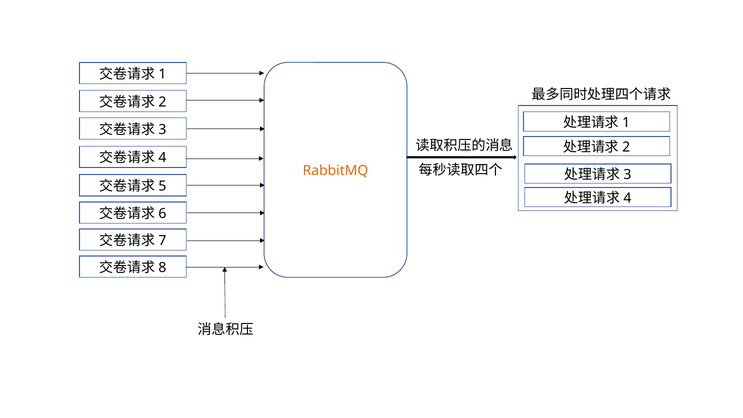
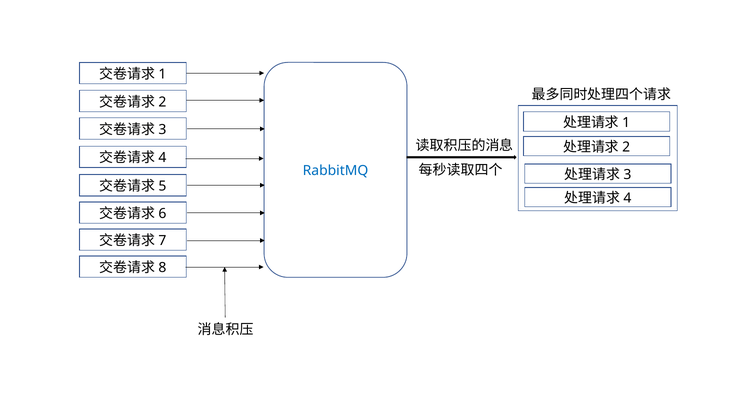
RabbitMQ colour: orange -> blue (336, 171)
